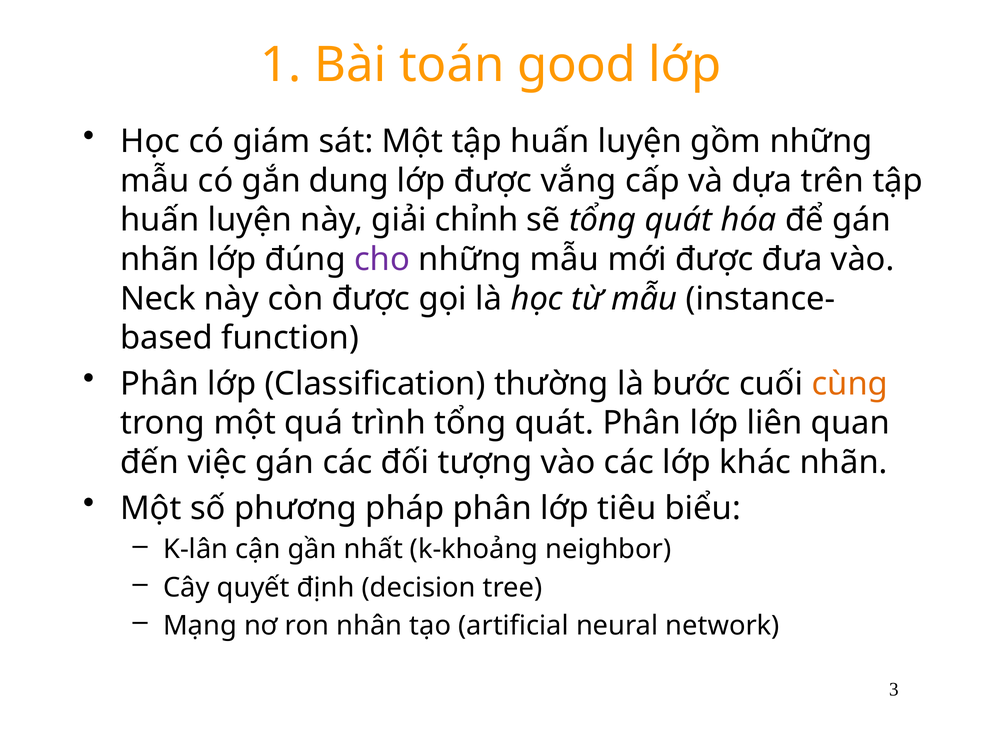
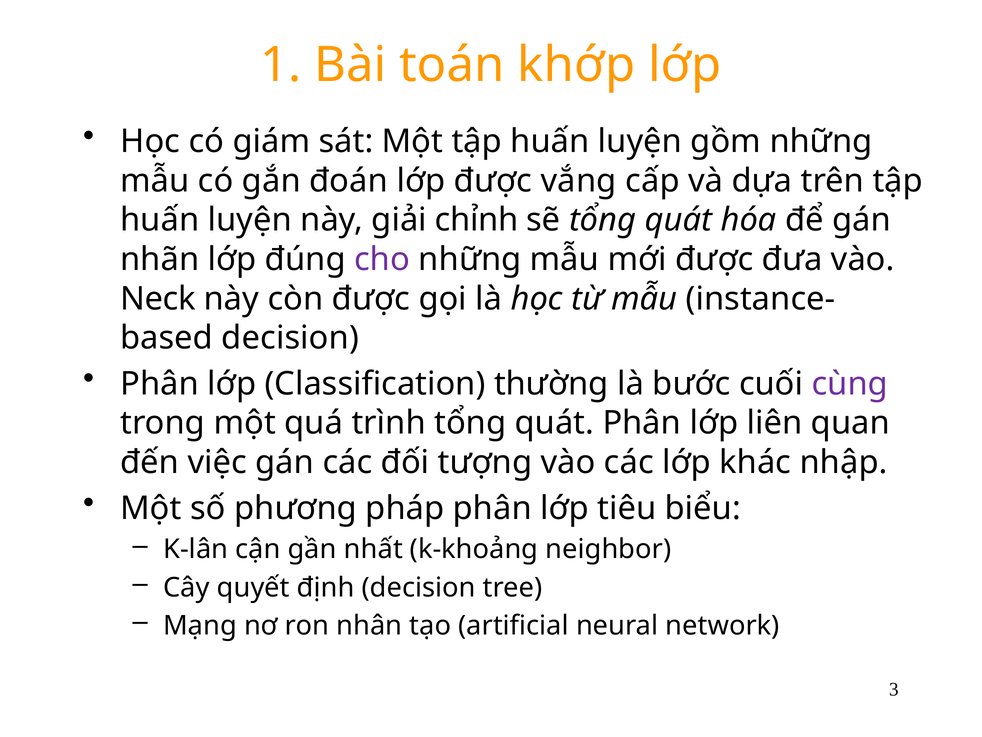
good: good -> khớp (576, 65)
dung: dung -> đoán (349, 181)
function: function -> decision (290, 338)
cùng colour: orange -> purple (850, 384)
khác nhãn: nhãn -> nhập (844, 462)
